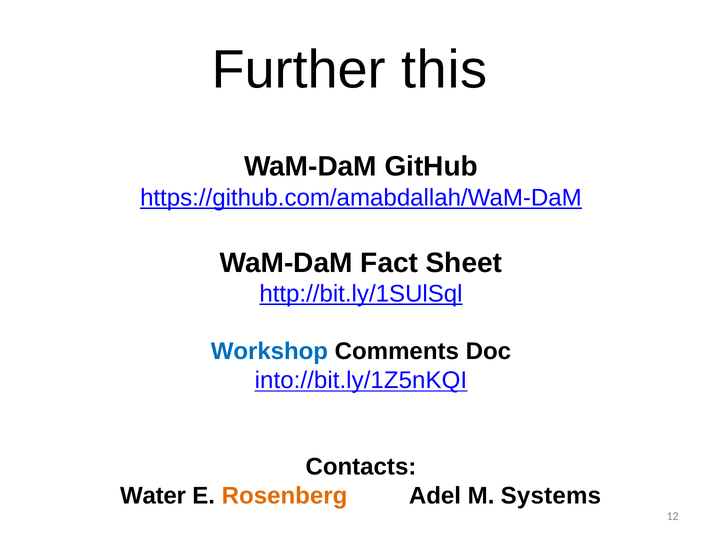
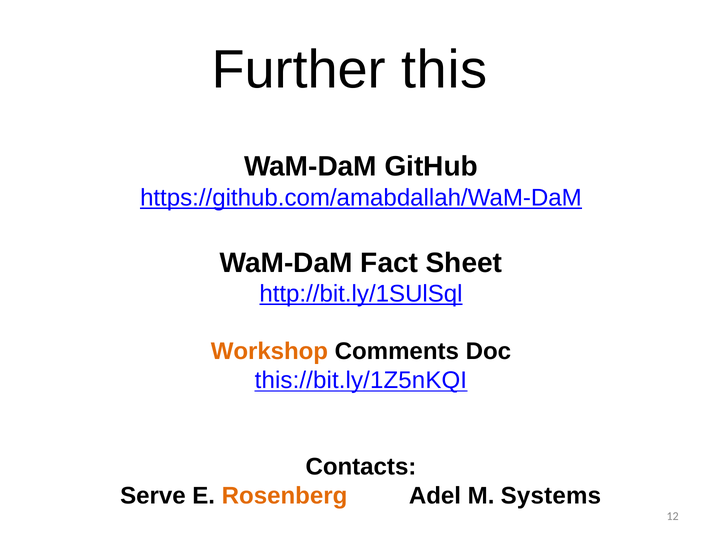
Workshop colour: blue -> orange (269, 352)
into://bit.ly/1Z5nKQI: into://bit.ly/1Z5nKQI -> this://bit.ly/1Z5nKQI (361, 381)
Water: Water -> Serve (153, 496)
